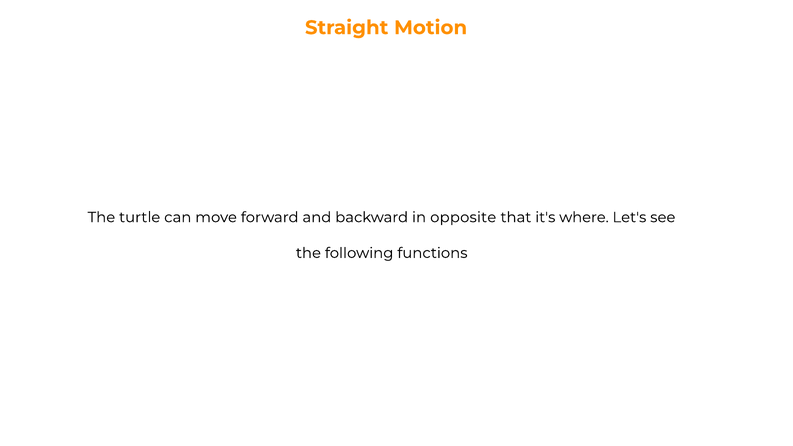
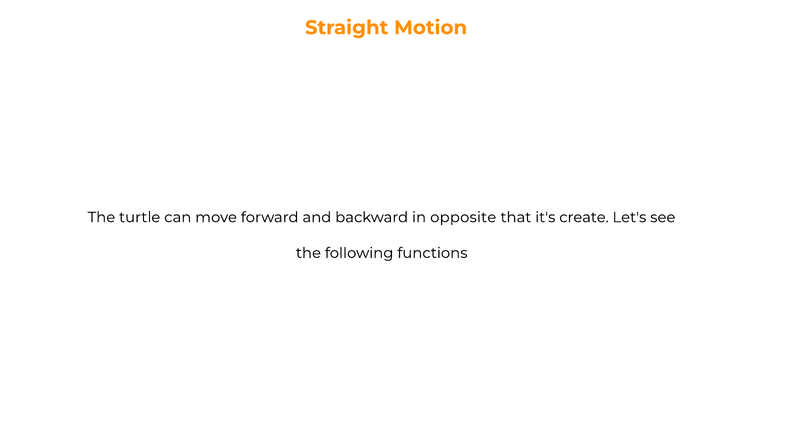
where: where -> create (584, 217)
